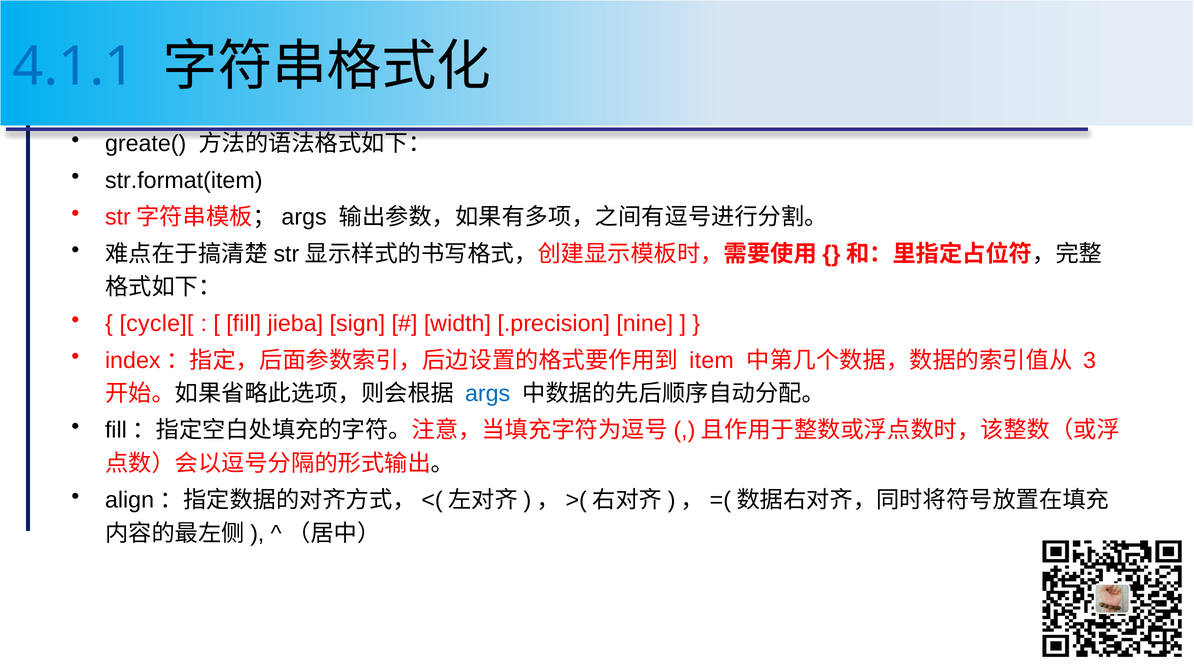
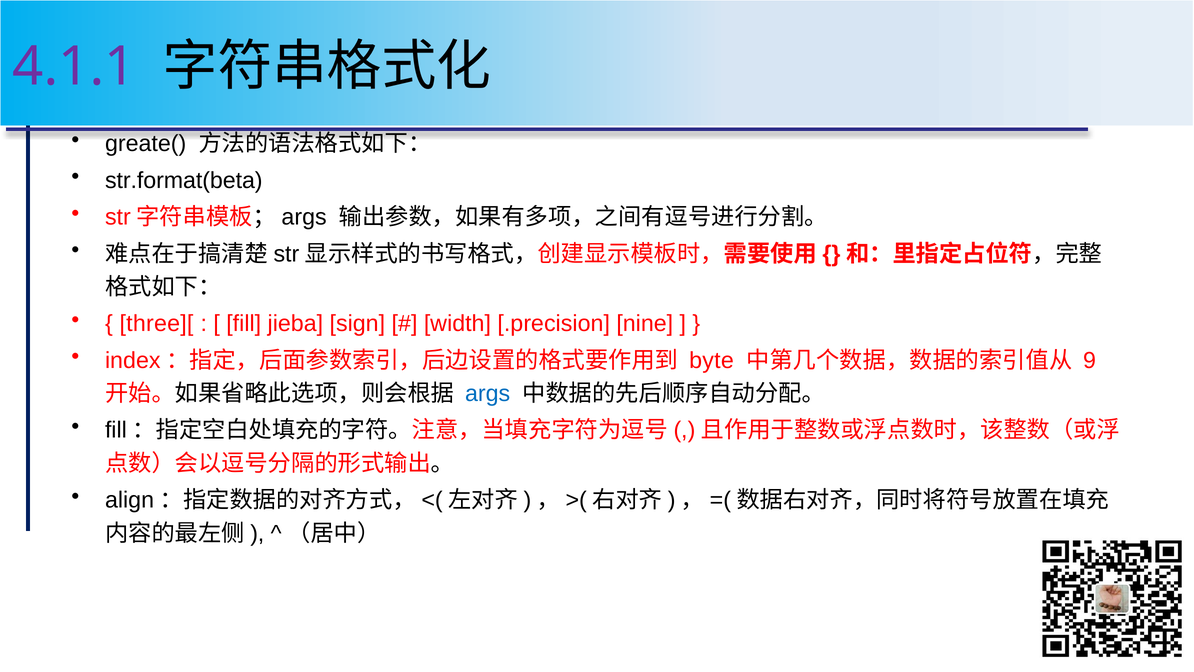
4.1.1 colour: blue -> purple (74, 67)
str.format(item: str.format(item -> str.format(beta (184, 180)
cycle][: cycle][ -> three][ (156, 324)
item: item -> byte (712, 360)
3: 3 -> 9 (1089, 360)
